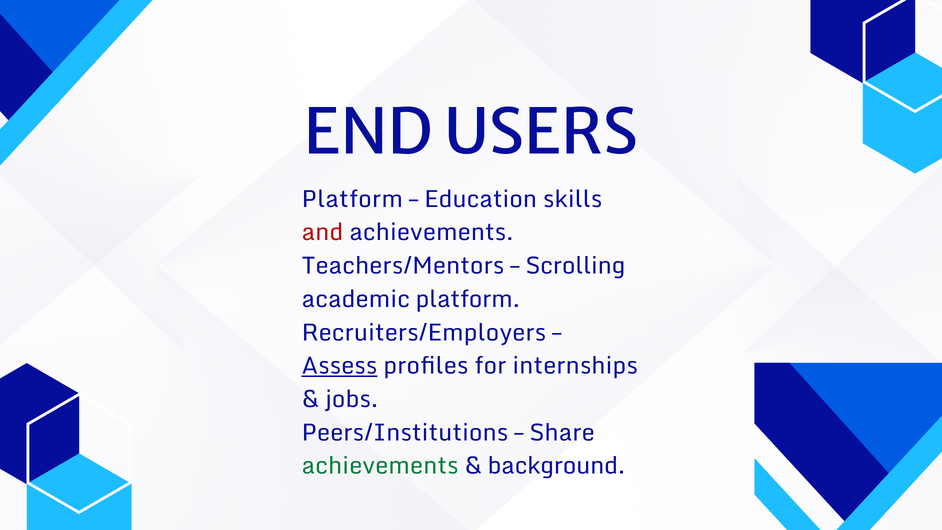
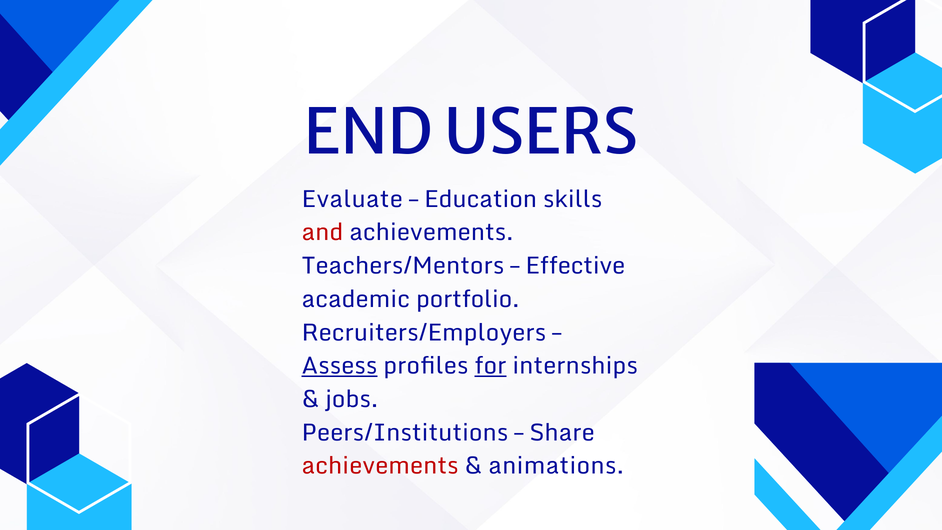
Platform: Platform -> Evaluate (352, 199)
Scrolling: Scrolling -> Effective (575, 266)
academic platform: platform -> portfolio (468, 299)
for underline: none -> present (490, 366)
achievements colour: green -> red (380, 466)
background: background -> animations (556, 466)
